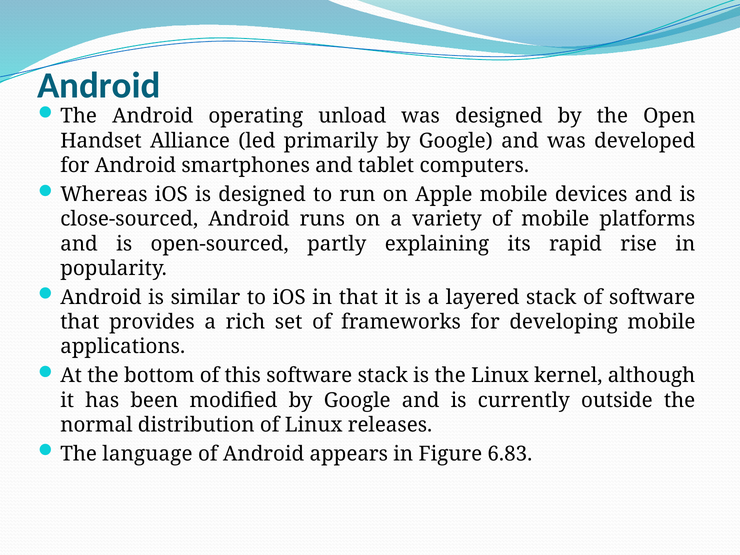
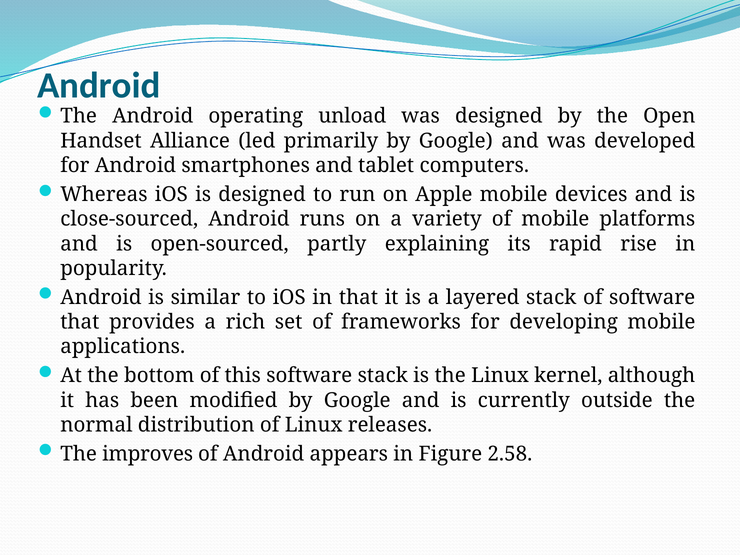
language: language -> improves (148, 454)
6.83: 6.83 -> 2.58 (510, 454)
